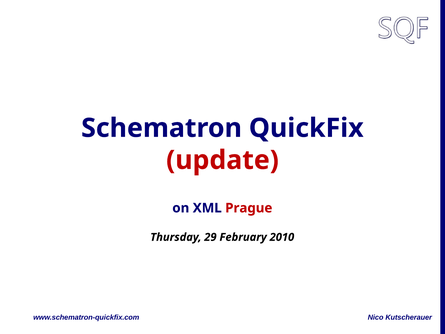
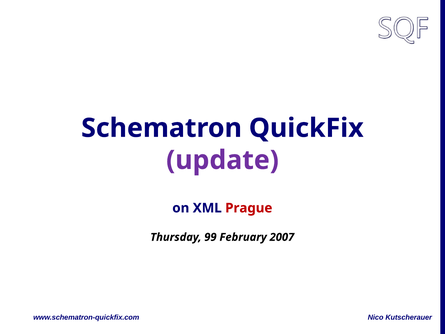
update colour: red -> purple (222, 160)
29: 29 -> 99 (210, 237)
2010: 2010 -> 2007 (282, 237)
